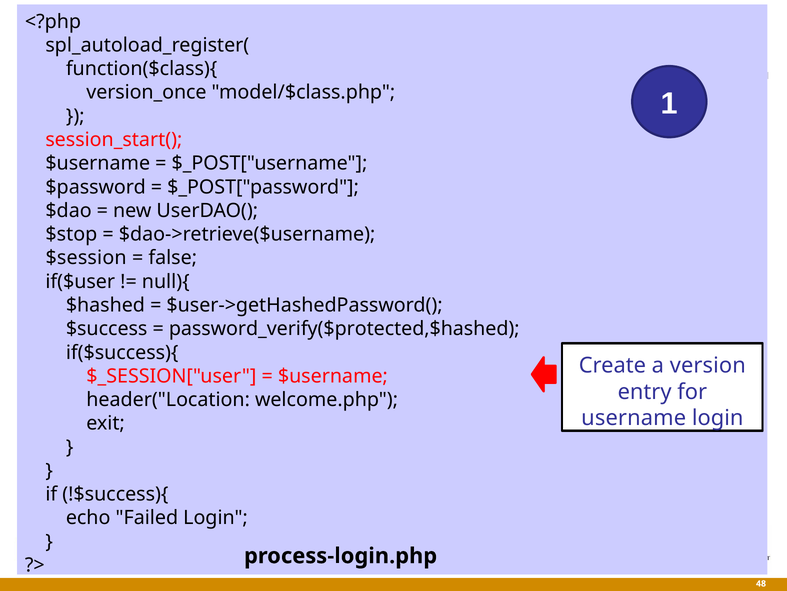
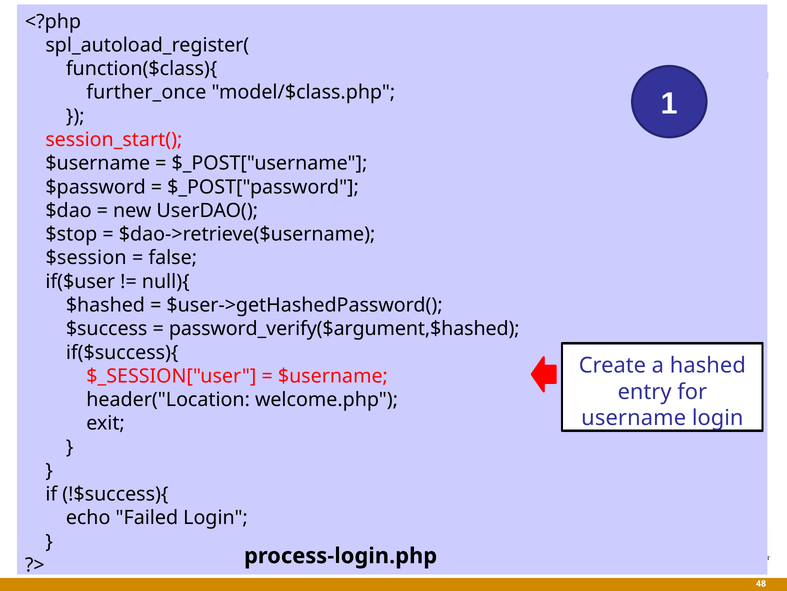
version_once: version_once -> further_once (146, 92)
password_verify($protected,$hashed: password_verify($protected,$hashed -> password_verify($argument,$hashed (344, 328)
version: version -> hashed (708, 365)
